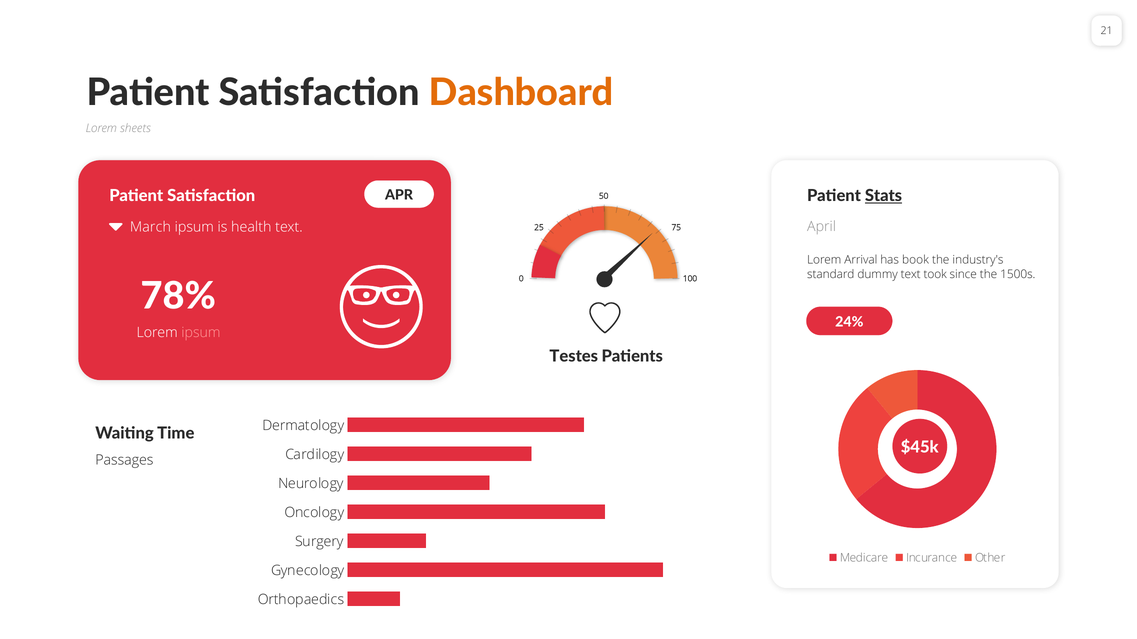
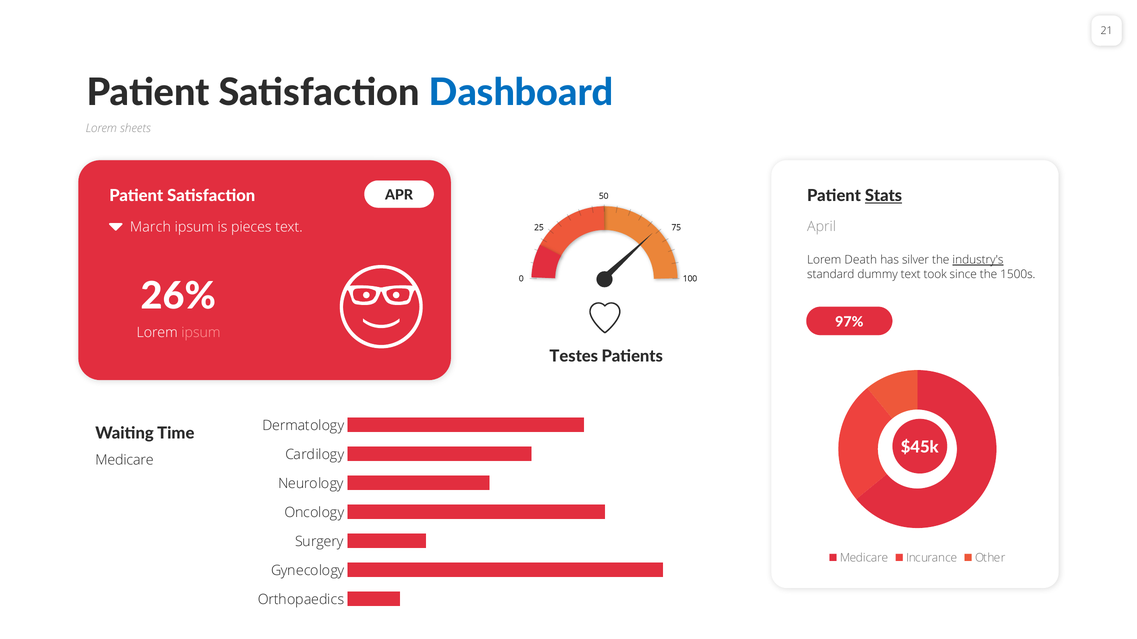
Dashboard colour: orange -> blue (521, 93)
health: health -> pieces (251, 227)
Arrival: Arrival -> Death (861, 260)
book: book -> silver (916, 260)
industry's underline: none -> present (978, 260)
78%: 78% -> 26% (179, 296)
24%: 24% -> 97% (849, 322)
Passages: Passages -> Medicare (124, 460)
